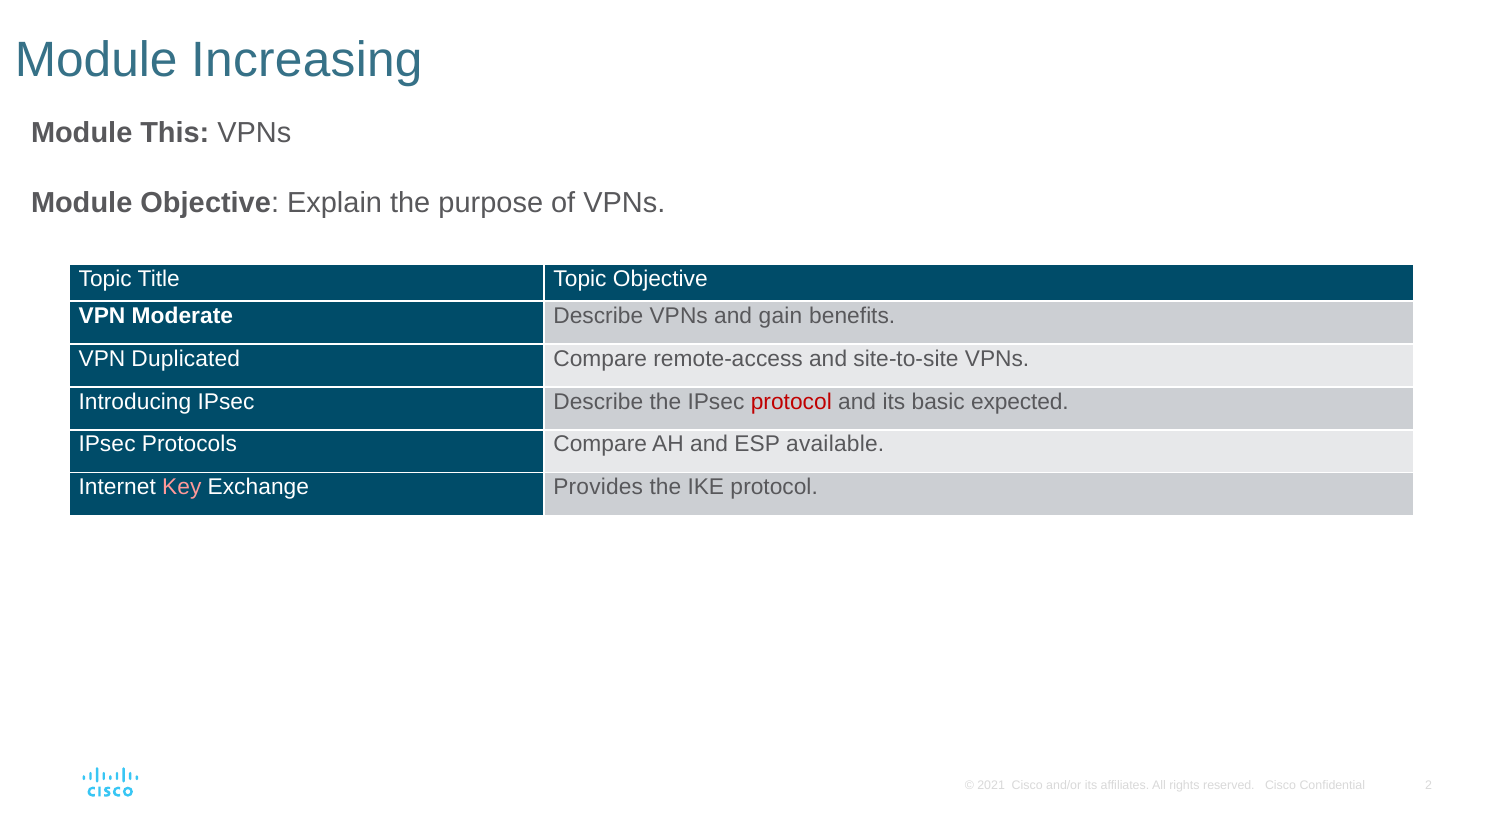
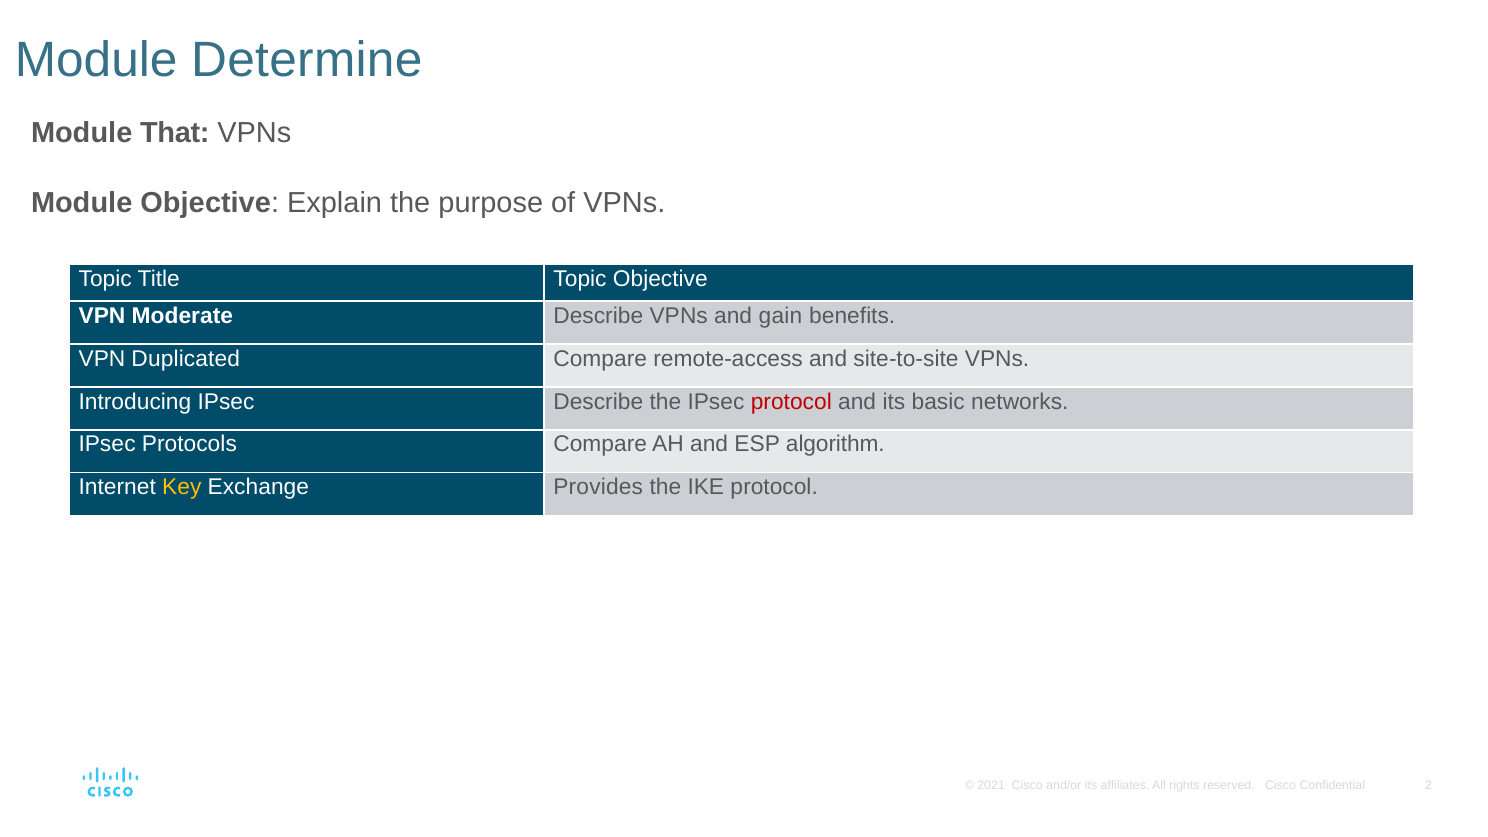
Increasing: Increasing -> Determine (307, 60)
This: This -> That (175, 133)
expected: expected -> networks (1020, 402)
available: available -> algorithm (835, 444)
Key colour: pink -> yellow (182, 487)
